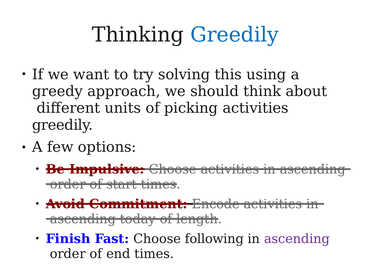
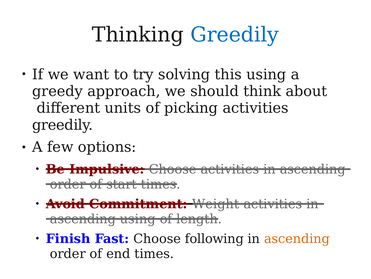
Encode: Encode -> Weight (216, 204)
ascending today: today -> using (138, 219)
ascending colour: purple -> orange (297, 238)
